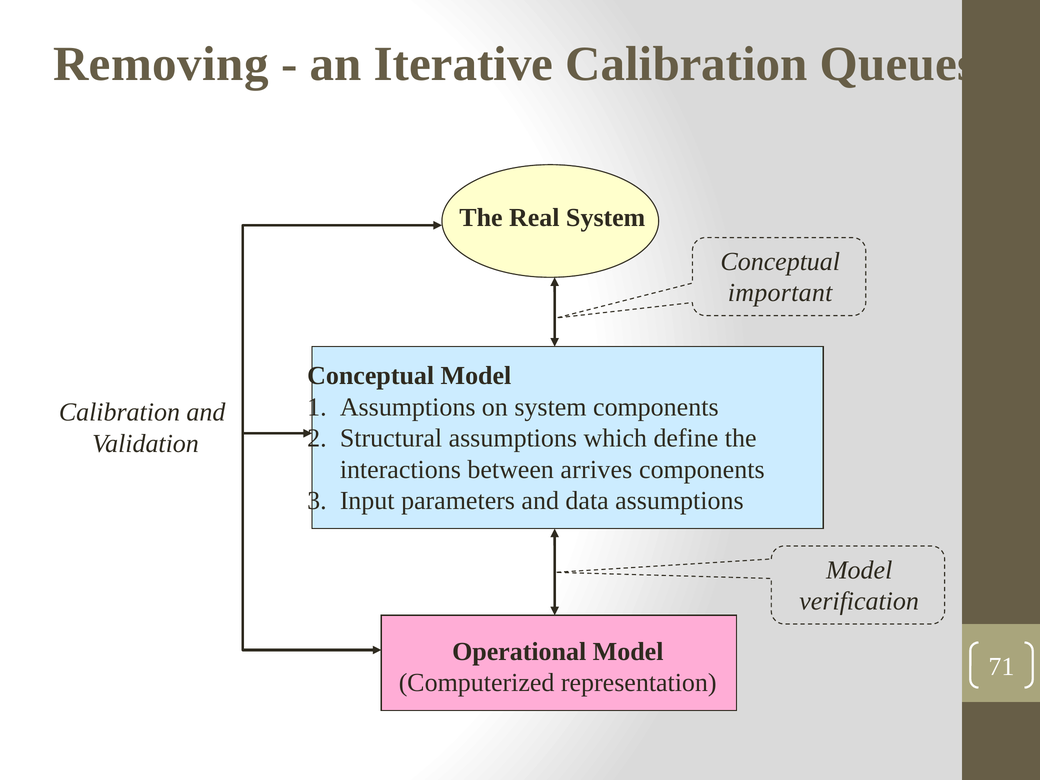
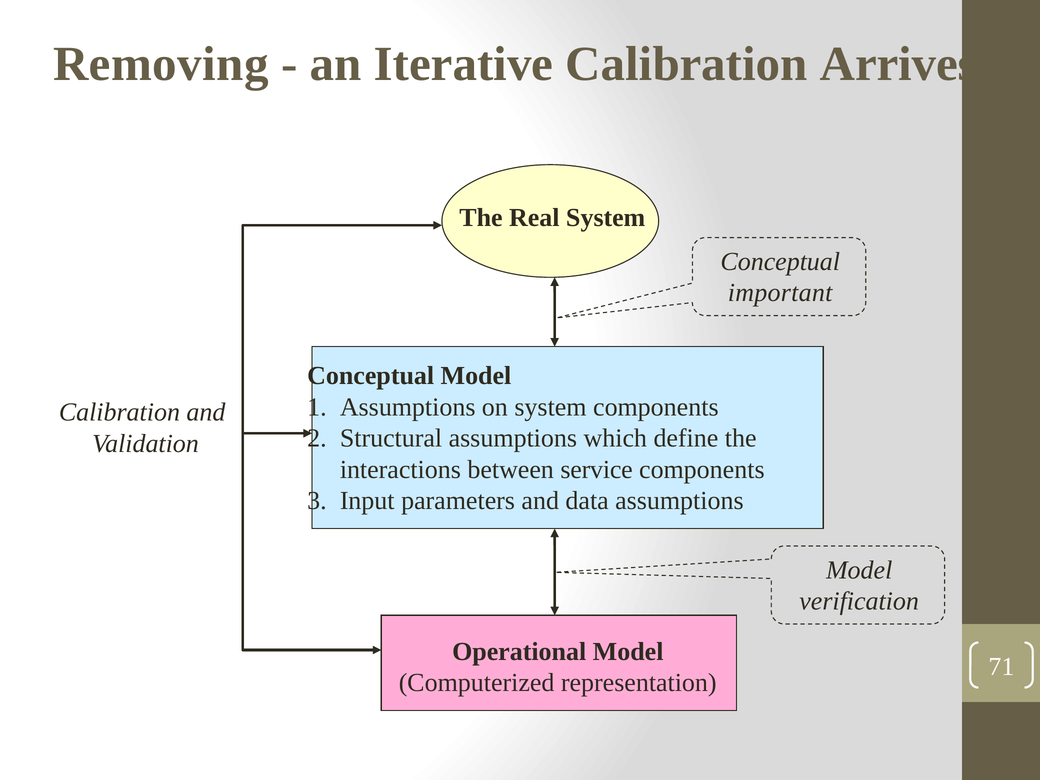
Queues: Queues -> Arrives (898, 64)
arrives: arrives -> service (597, 469)
